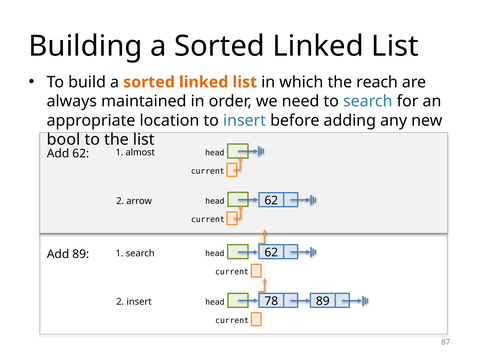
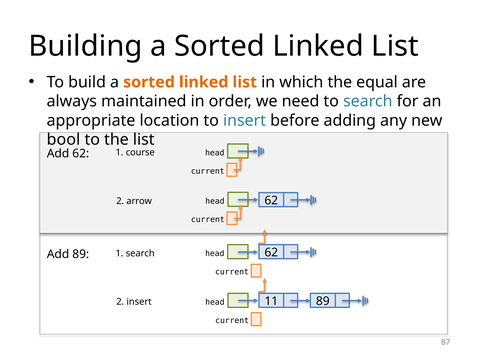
reach: reach -> equal (377, 82)
almost: almost -> course (140, 153)
78: 78 -> 11 (271, 301)
